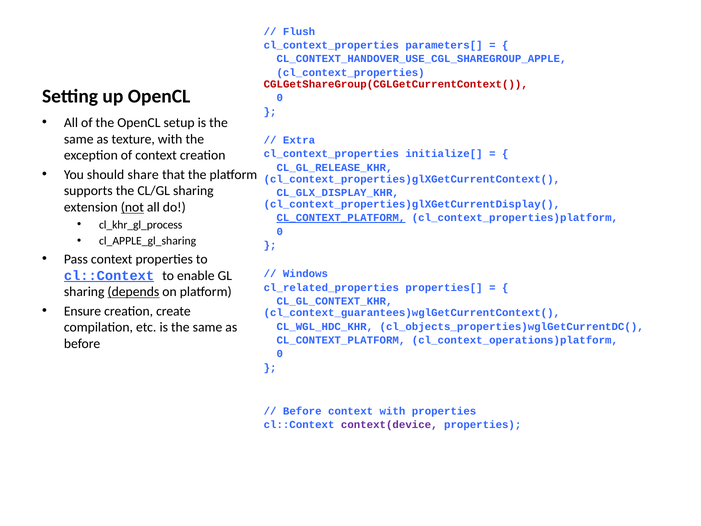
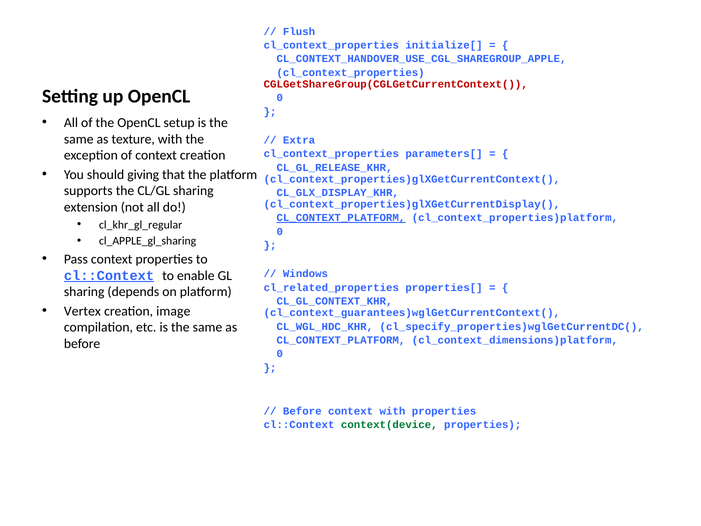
parameters[: parameters[ -> initialize[ (444, 45)
initialize[: initialize[ -> parameters[ (444, 154)
share: share -> giving (143, 174)
not underline: present -> none (132, 207)
cl_khr_gl_process: cl_khr_gl_process -> cl_khr_gl_regular (141, 225)
depends underline: present -> none (133, 292)
Ensure: Ensure -> Vertex (82, 311)
create: create -> image (173, 311)
cl_objects_properties)wglGetCurrentDC(: cl_objects_properties)wglGetCurrentDC( -> cl_specify_properties)wglGetCurrentDC( (512, 326)
cl_context_operations)platform: cl_context_operations)platform -> cl_context_dimensions)platform (515, 340)
context(device colour: purple -> green (389, 425)
